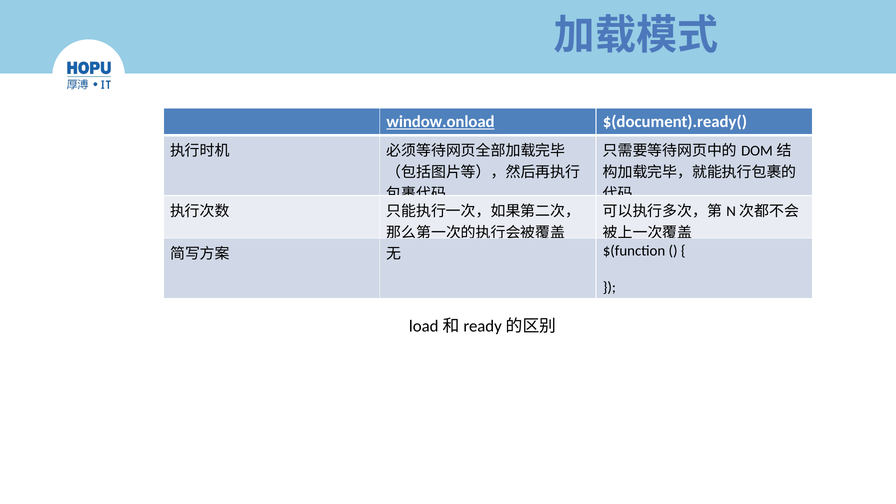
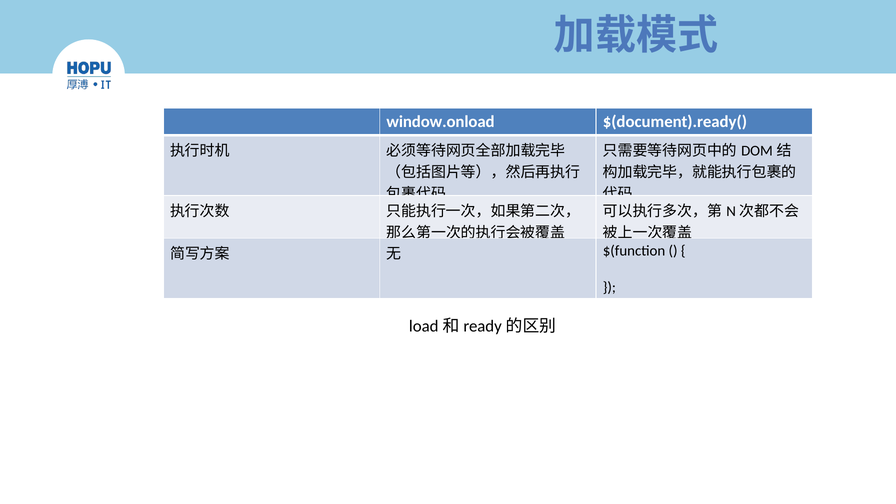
window.onload underline: present -> none (441, 122)
